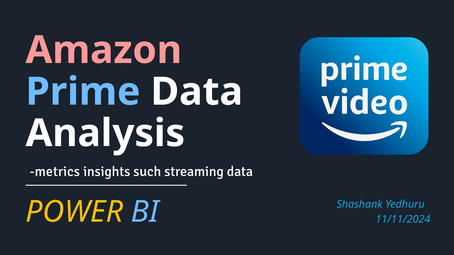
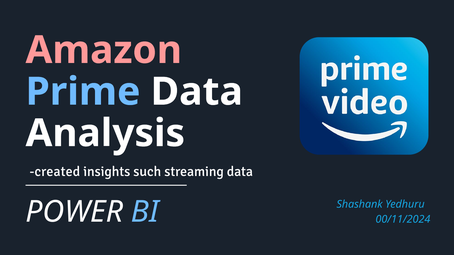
metrics: metrics -> created (55, 172)
POWER colour: yellow -> white (74, 212)
11/11/2024: 11/11/2024 -> 00/11/2024 (403, 220)
